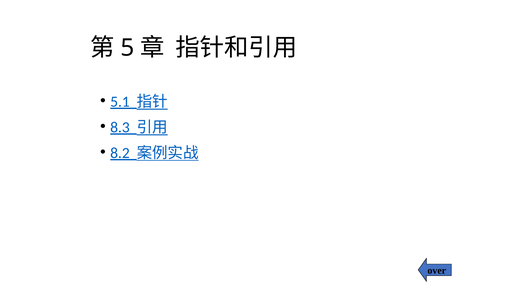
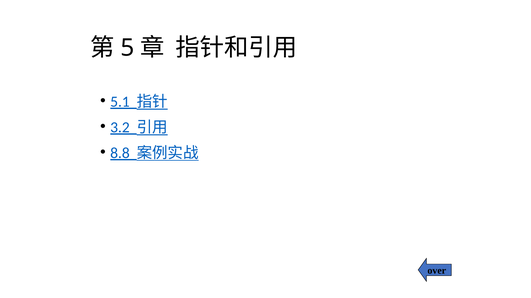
8.3: 8.3 -> 3.2 (120, 128)
8.2: 8.2 -> 8.8 (120, 153)
